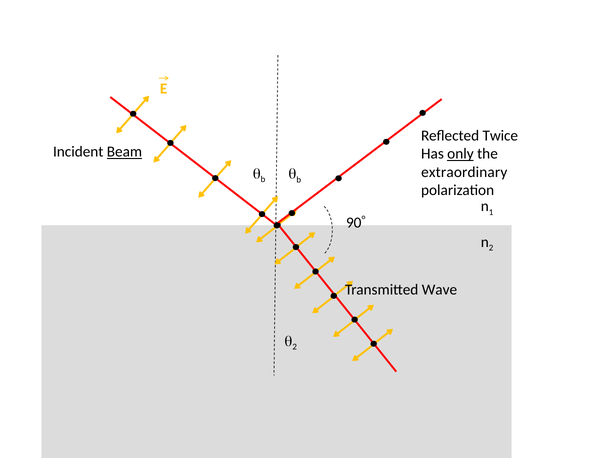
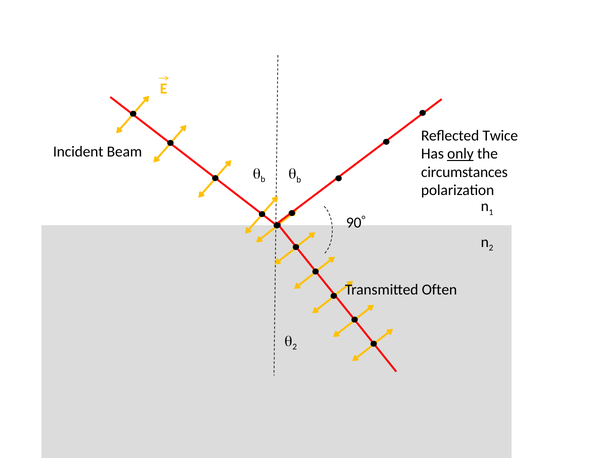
Beam underline: present -> none (124, 152)
extraordinary: extraordinary -> circumstances (464, 172)
Wave: Wave -> Often (439, 289)
